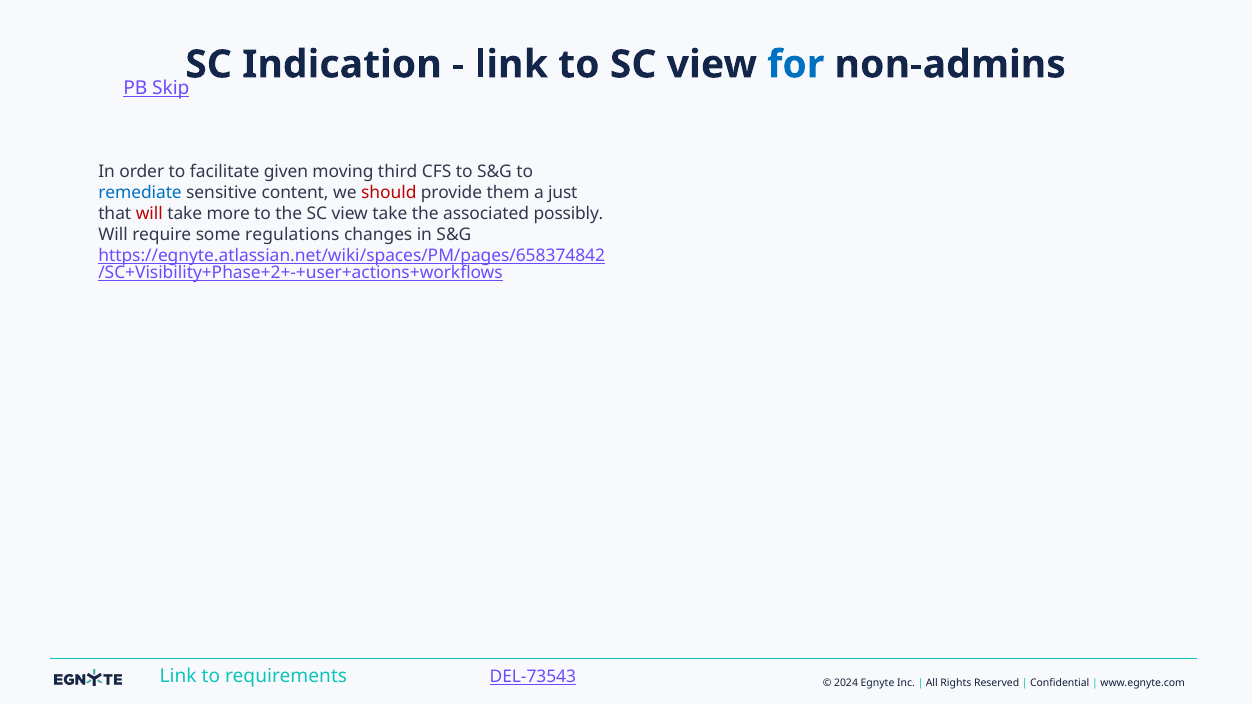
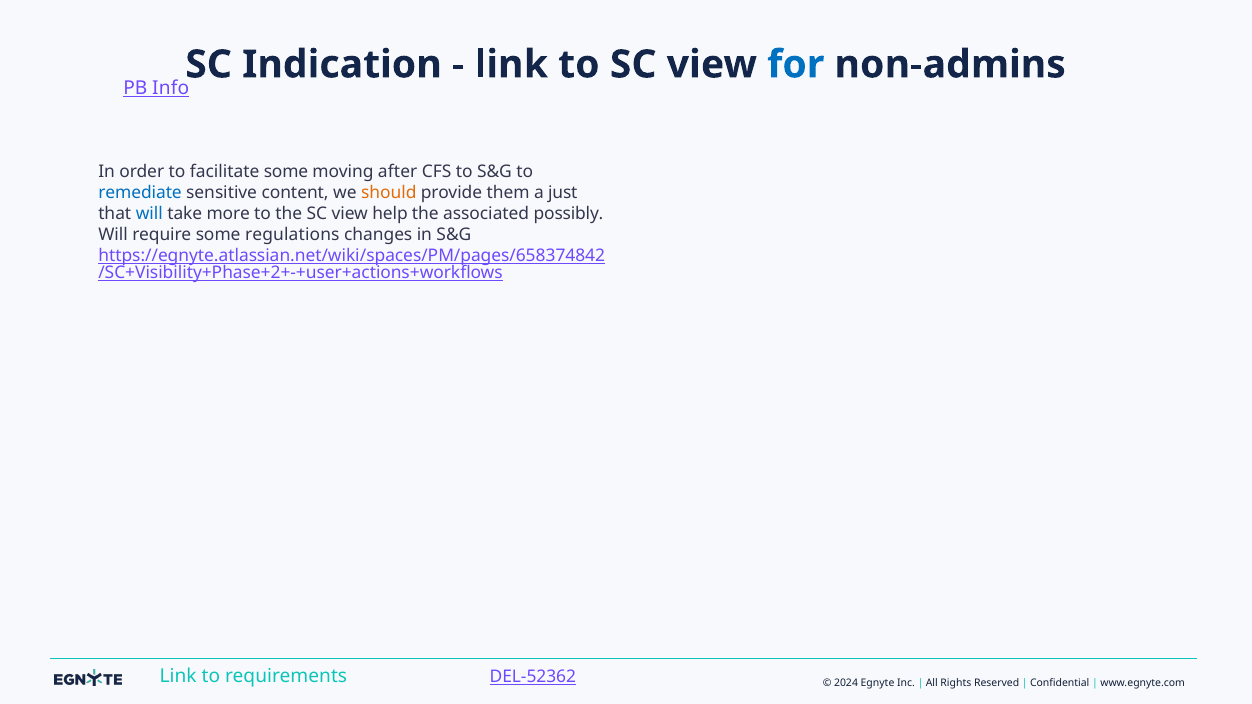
Skip: Skip -> Info (171, 88)
facilitate given: given -> some (286, 172)
third: third -> after (398, 172)
should colour: red -> orange (389, 193)
will colour: red -> blue (149, 214)
view take: take -> help (390, 214)
DEL-73543: DEL-73543 -> DEL-52362 (533, 677)
